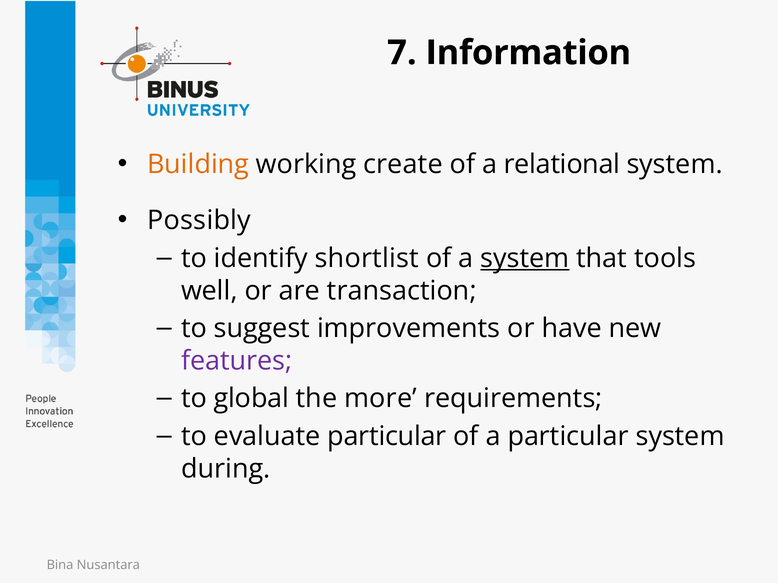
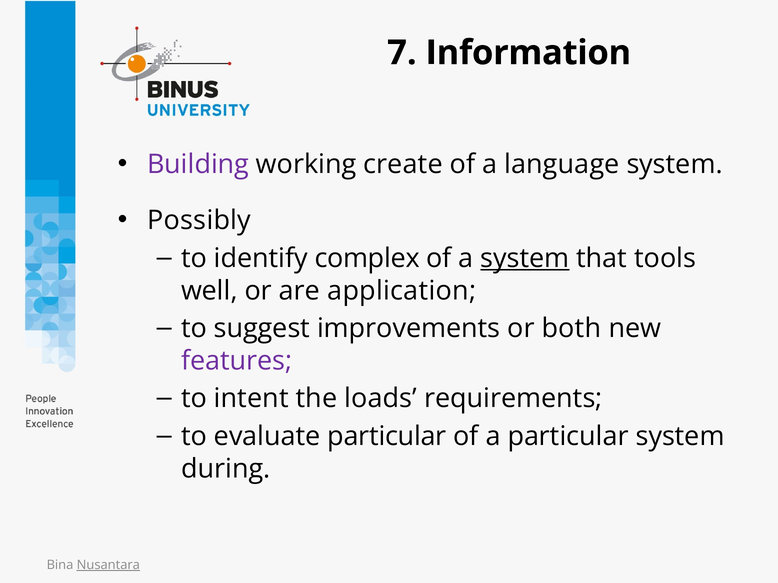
Building colour: orange -> purple (198, 165)
relational: relational -> language (562, 165)
shortlist: shortlist -> complex (367, 259)
transaction: transaction -> application (402, 291)
have: have -> both (572, 329)
global: global -> intent (251, 399)
more: more -> loads (381, 399)
Nusantara underline: none -> present (108, 565)
